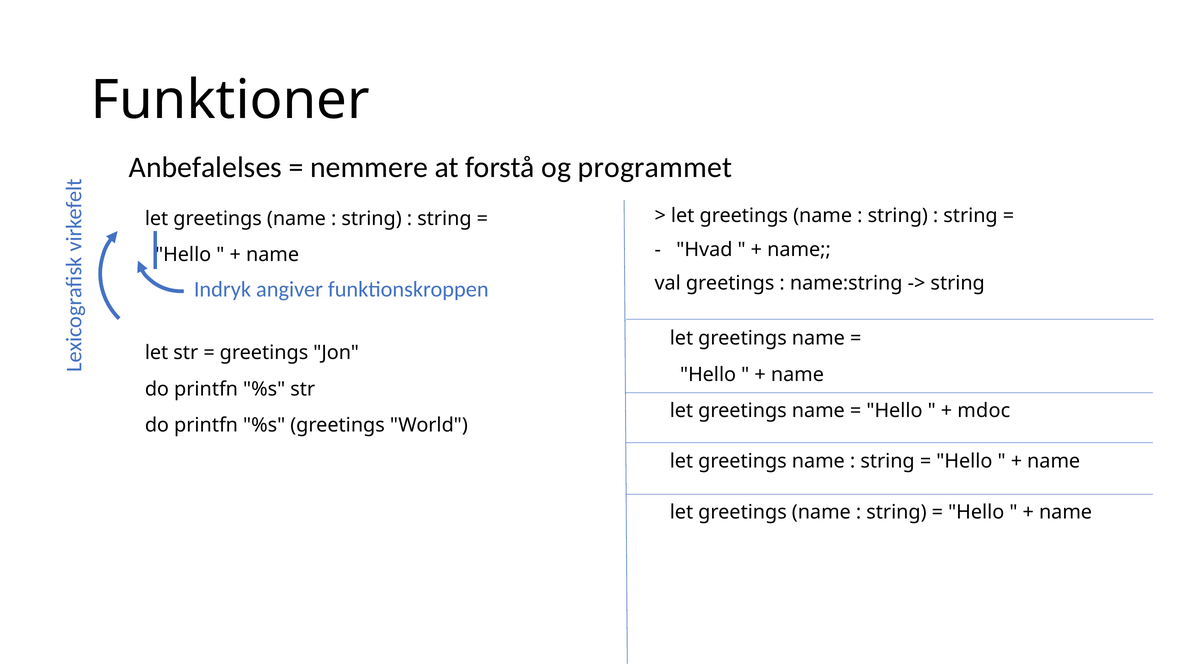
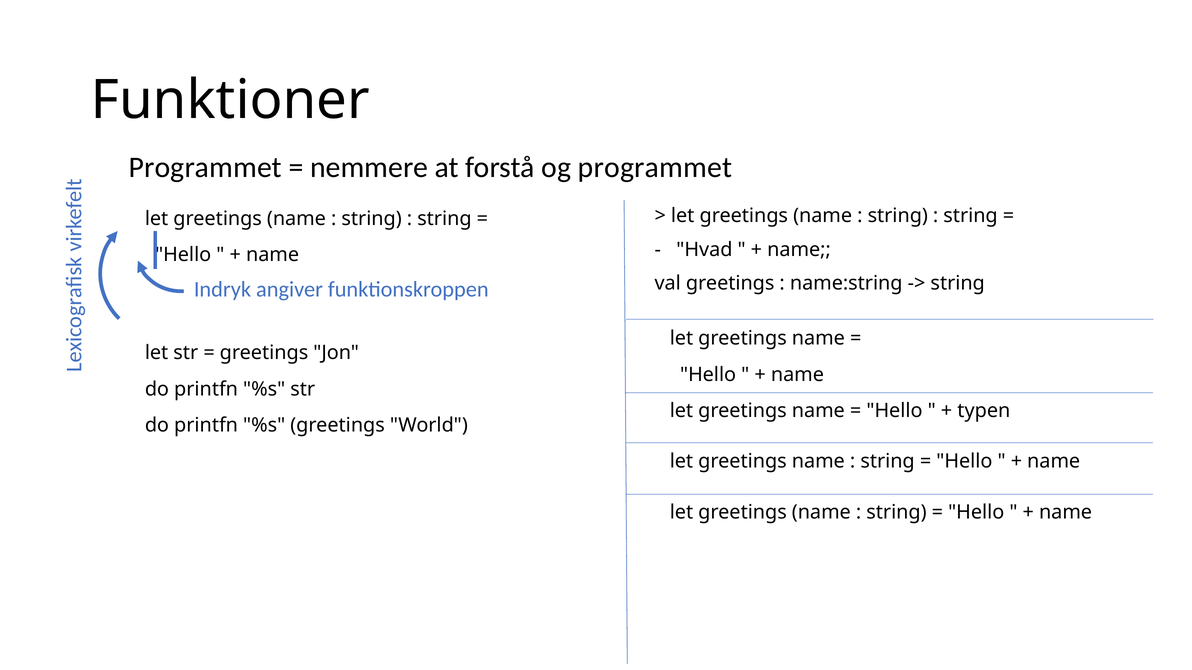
Anbefalelses: Anbefalelses -> Programmet (205, 168)
mdoc: mdoc -> typen (984, 411)
